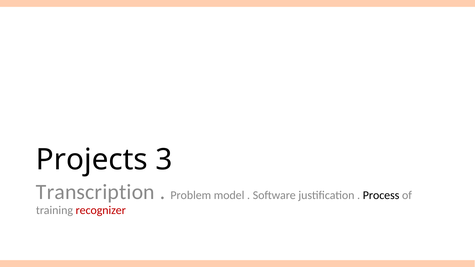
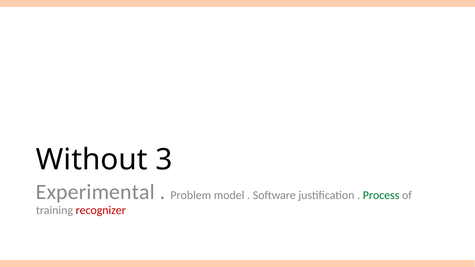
Projects: Projects -> Without (92, 160)
Transcription: Transcription -> Experimental (95, 192)
Process colour: black -> green (381, 196)
